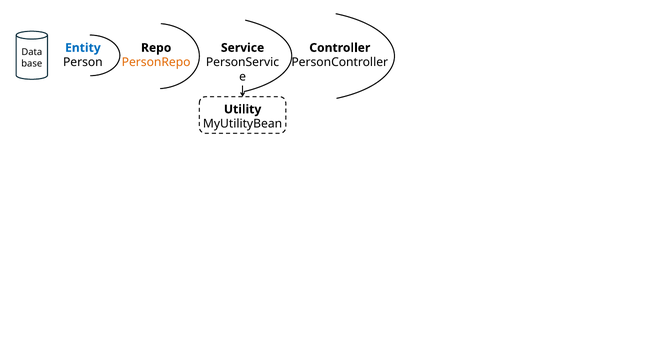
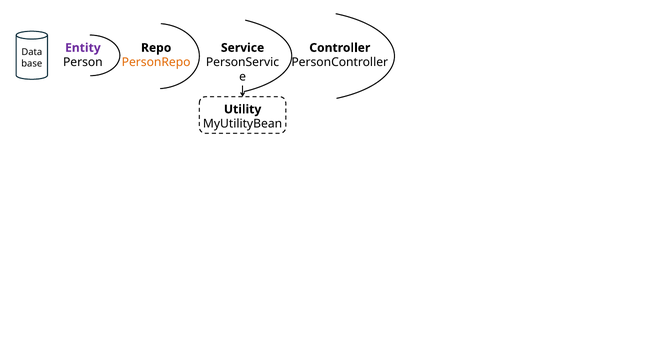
Entity colour: blue -> purple (83, 48)
